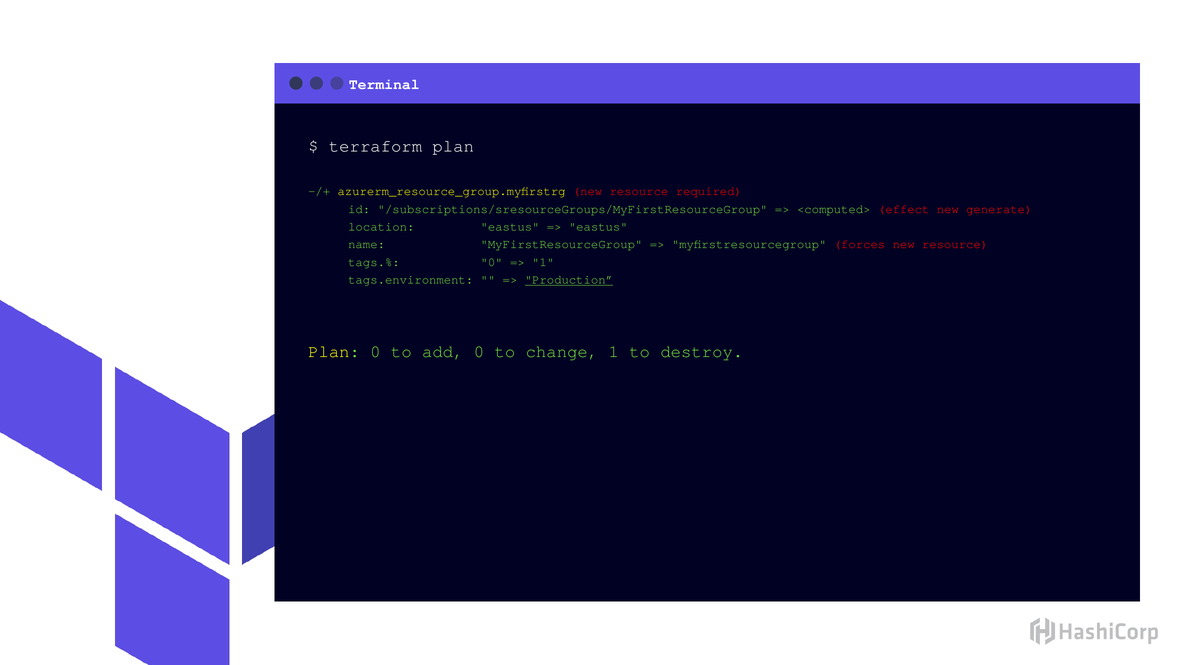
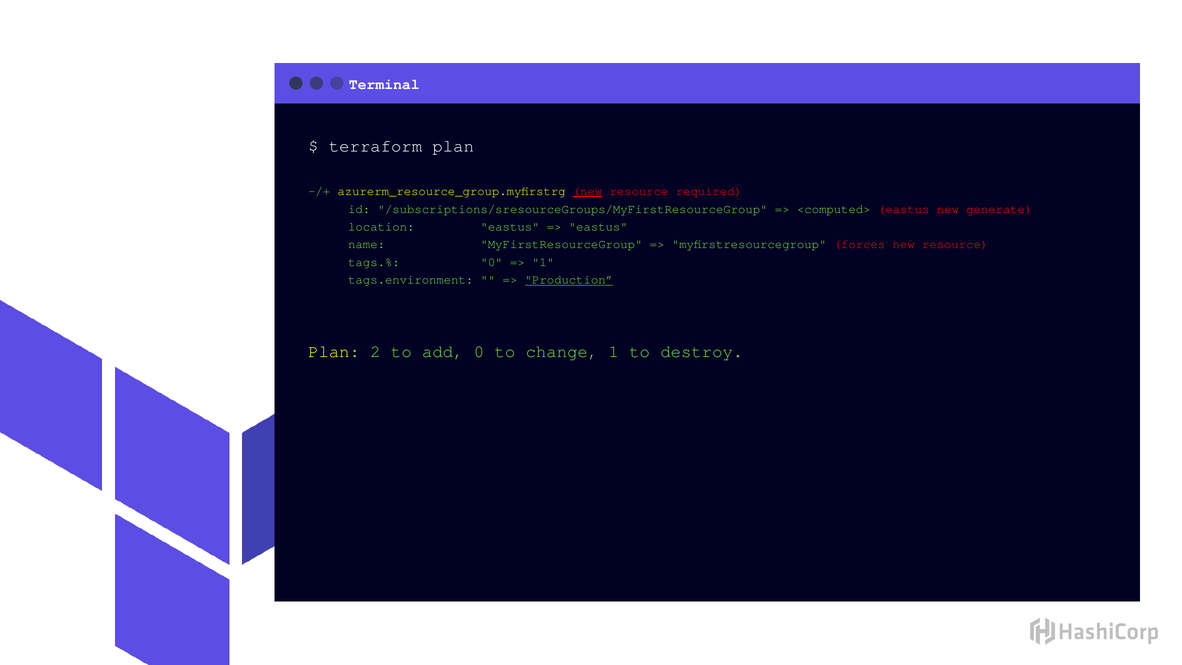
new underline: none -> present (588, 191)
<computed> effect: effect -> eastus (904, 209)
Plan 0: 0 -> 2 (375, 352)
